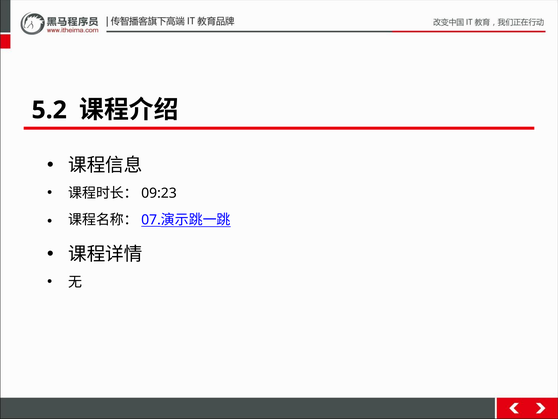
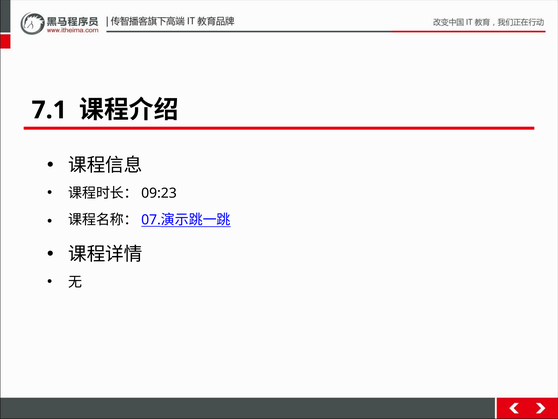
5.2: 5.2 -> 7.1 (49, 110)
